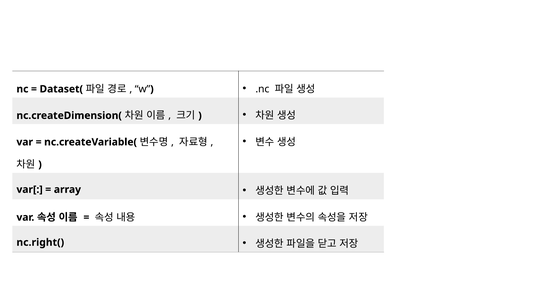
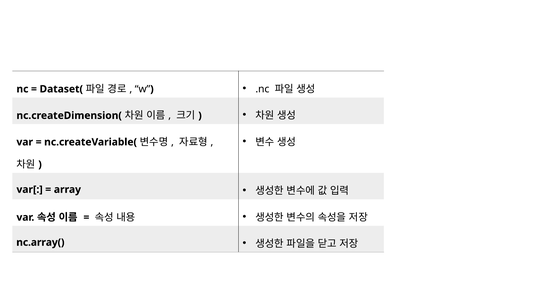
nc.right(: nc.right( -> nc.array( (40, 242)
